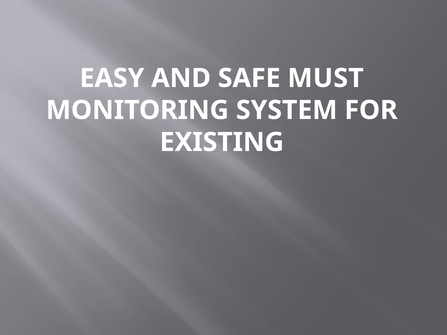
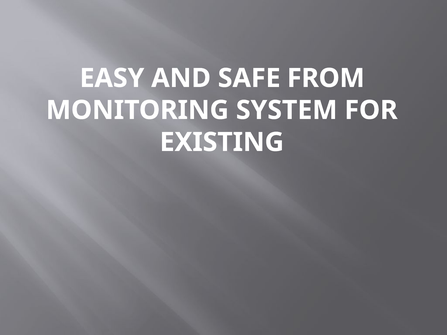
MUST: MUST -> FROM (326, 78)
